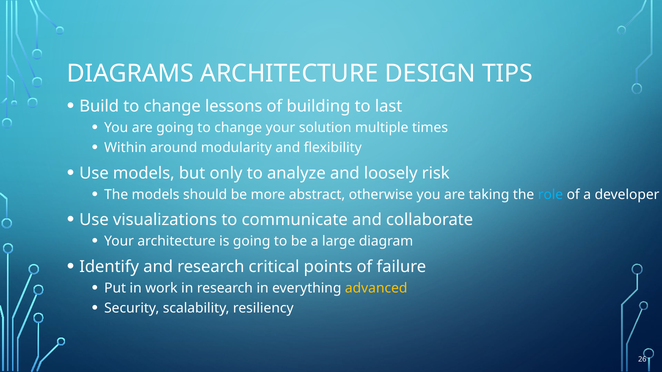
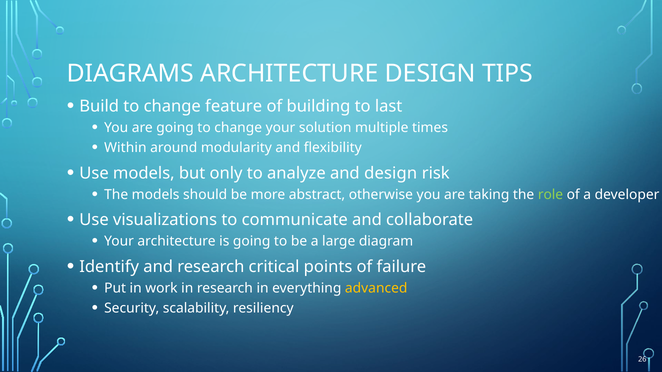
lessons: lessons -> feature (234, 107)
and loosely: loosely -> design (391, 173)
role colour: light blue -> light green (551, 195)
